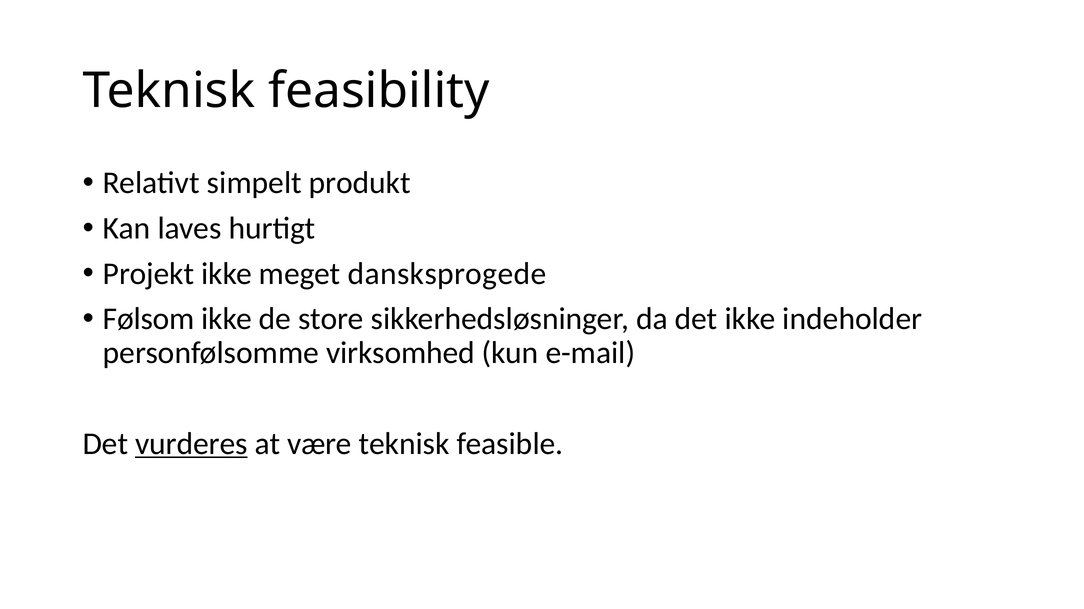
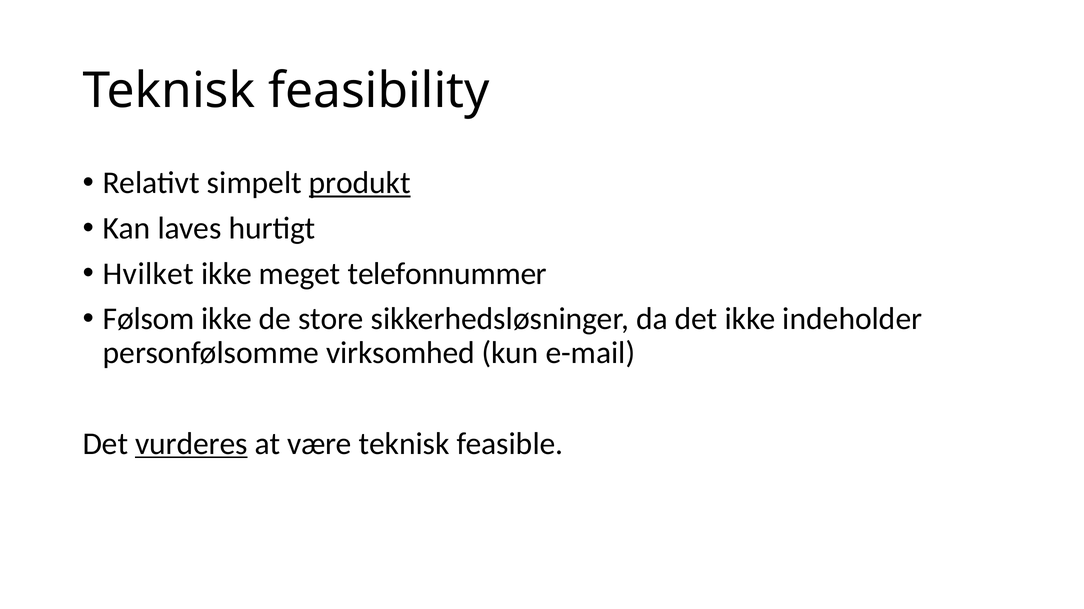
produkt underline: none -> present (360, 183)
Projekt: Projekt -> Hvilket (148, 274)
dansksprogede: dansksprogede -> telefonnummer (447, 274)
